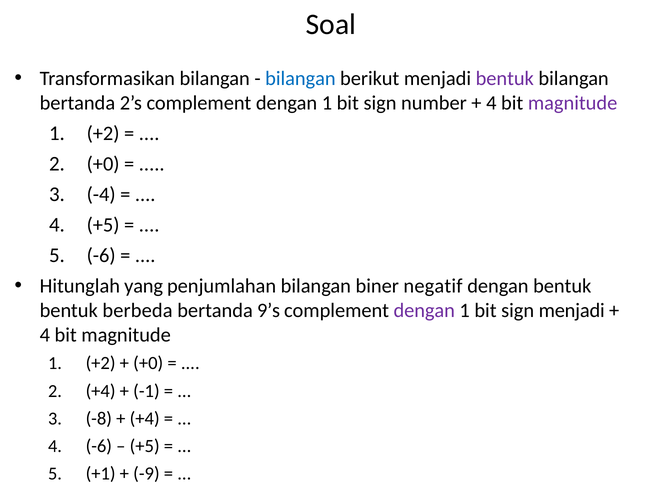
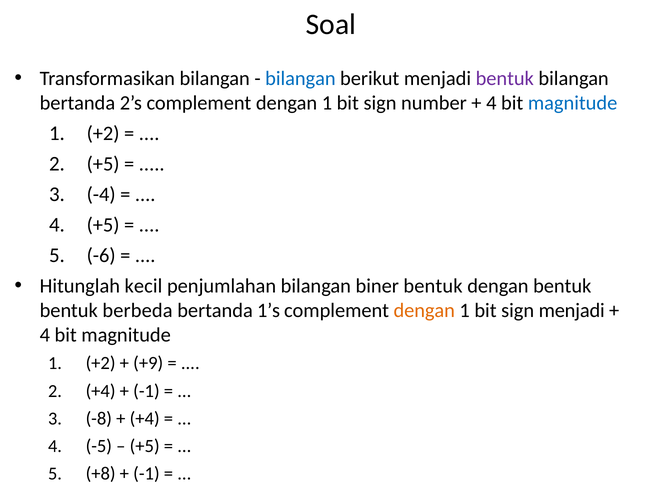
magnitude colour: purple -> blue (573, 103)
+0: +0 -> +5 (103, 164)
yang: yang -> kecil (143, 286)
biner negatif: negatif -> bentuk (433, 286)
9’s: 9’s -> 1’s (269, 310)
dengan colour: purple -> orange (424, 310)
+0: +0 -> +9 (148, 363)
4 -6: -6 -> -5 (99, 446)
+1: +1 -> +8 (101, 473)
-9: -9 -> -1 (146, 473)
